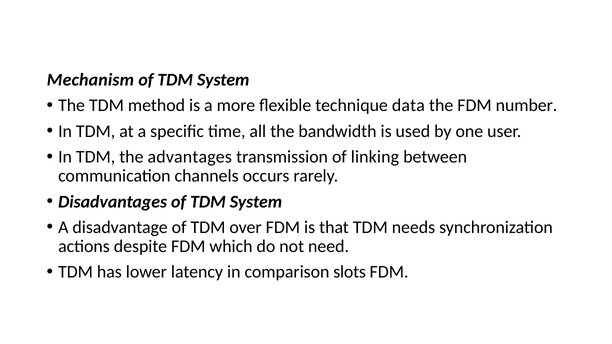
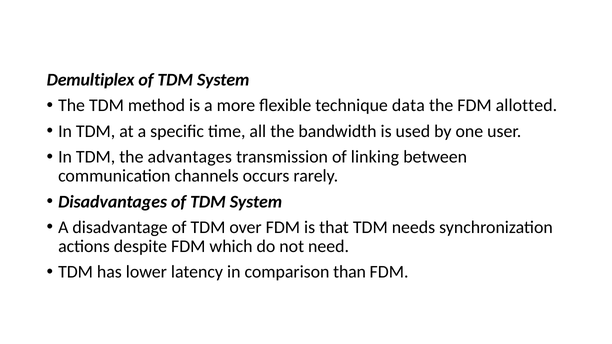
Mechanism: Mechanism -> Demultiplex (91, 80)
number: number -> allotted (526, 106)
slots: slots -> than (350, 272)
